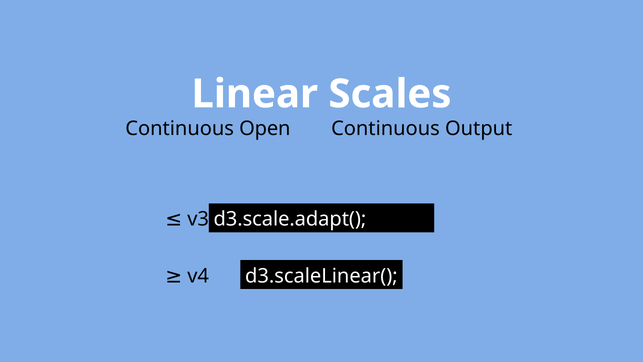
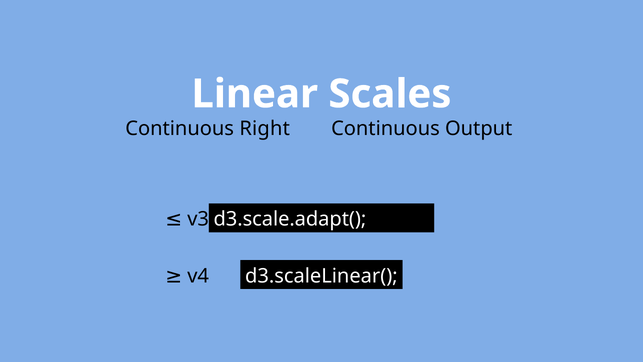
Open: Open -> Right (265, 129)
